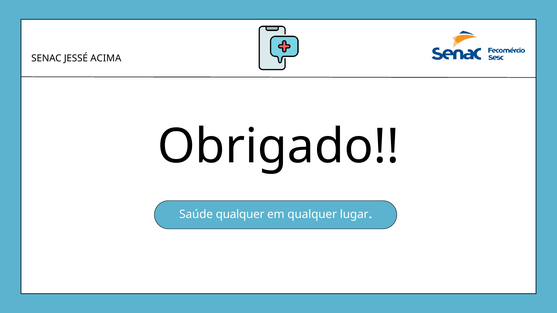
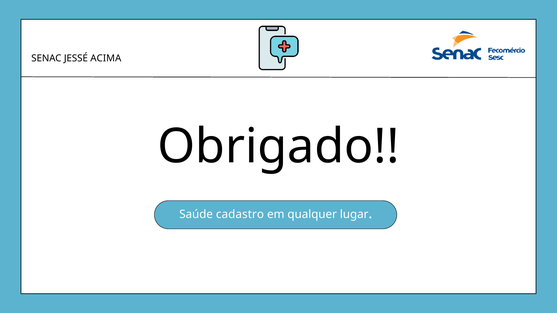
Saúde qualquer: qualquer -> cadastro (240, 215)
